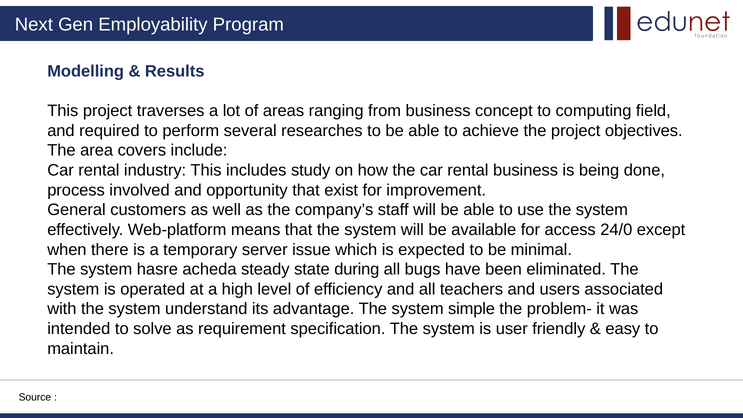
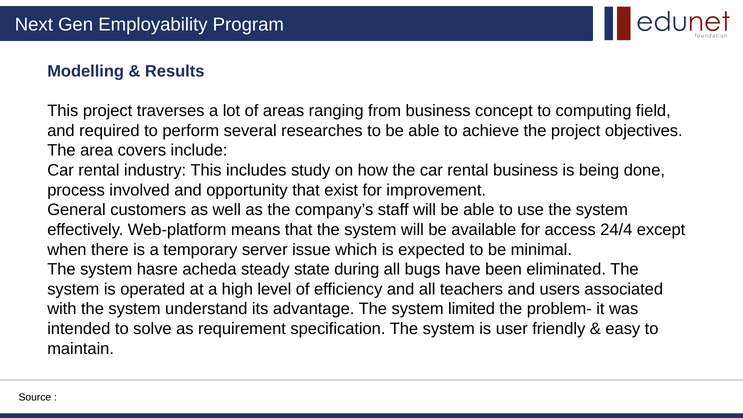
24/0: 24/0 -> 24/4 (616, 230)
simple: simple -> limited (472, 309)
